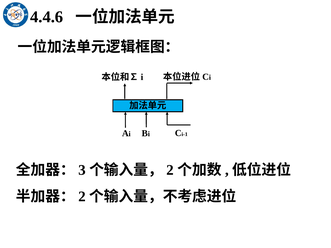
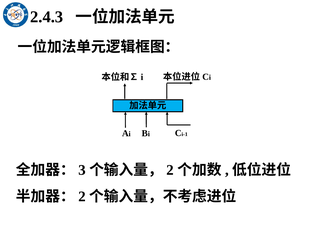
4.4.6: 4.4.6 -> 2.4.3 (47, 17)
